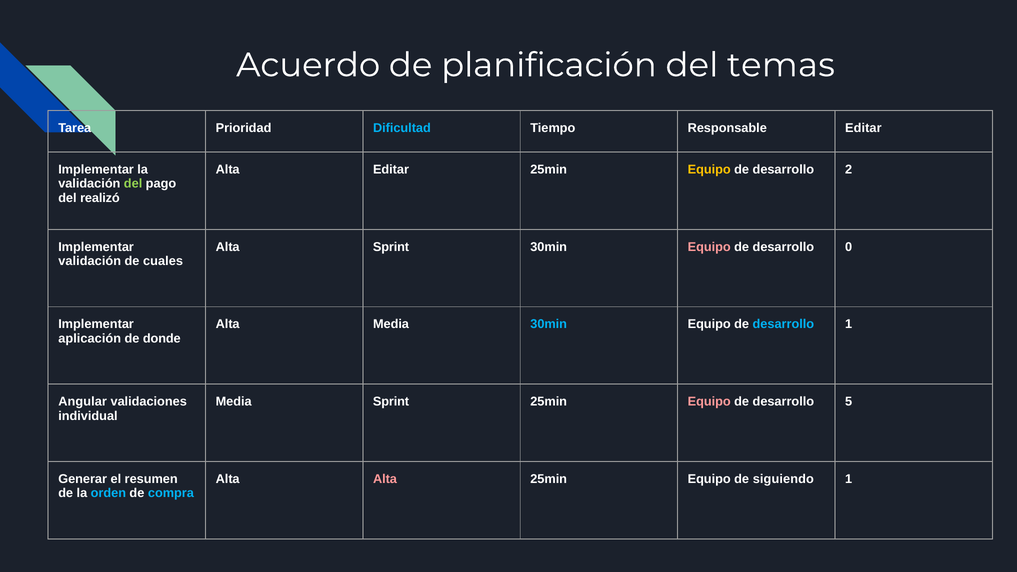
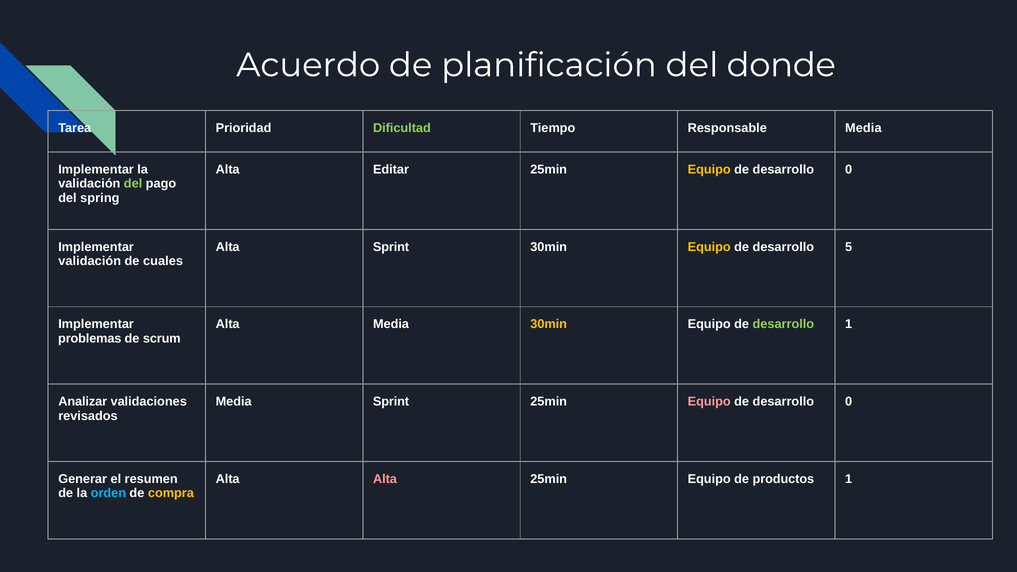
temas: temas -> donde (781, 65)
Dificultad colour: light blue -> light green (402, 128)
Responsable Editar: Editar -> Media (863, 128)
2: 2 -> 0 (849, 170)
realizó: realizó -> spring (100, 198)
Equipo colour: pink -> yellow (709, 247)
0: 0 -> 5 (849, 247)
30min colour: light blue -> yellow (549, 324)
desarrollo colour: light blue -> light green (783, 324)
aplicación: aplicación -> problemas (90, 339)
donde: donde -> scrum (162, 339)
Angular: Angular -> Analizar (83, 402)
5: 5 -> 0 (849, 402)
individual: individual -> revisados (88, 416)
siguiendo: siguiendo -> productos (783, 479)
compra colour: light blue -> yellow (171, 493)
